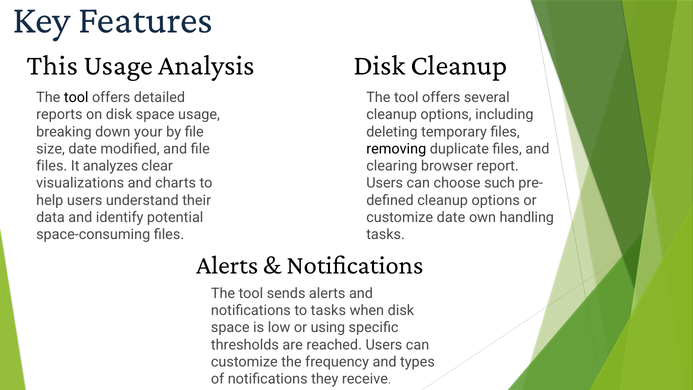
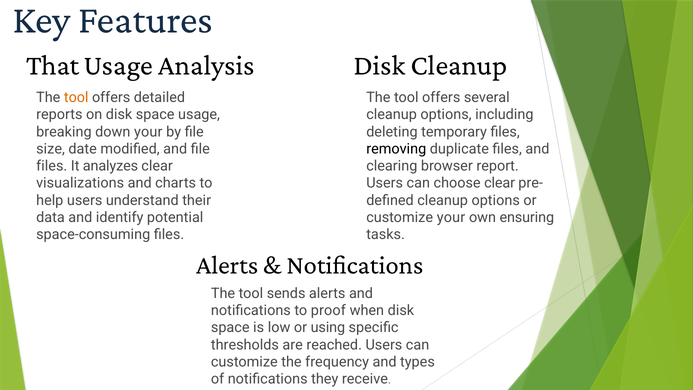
This: This -> That (53, 65)
tool colour: black -> orange (76, 97)
choose such: such -> clear (500, 183)
customize date: date -> your (451, 217)
handling: handling -> ensuring (527, 217)
to tasks: tasks -> proof (328, 310)
